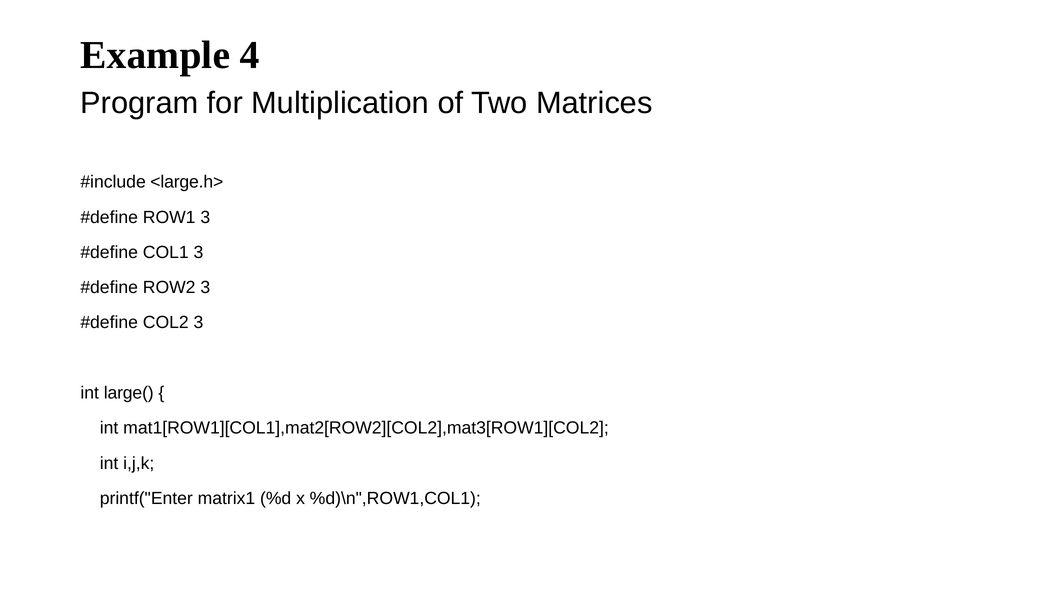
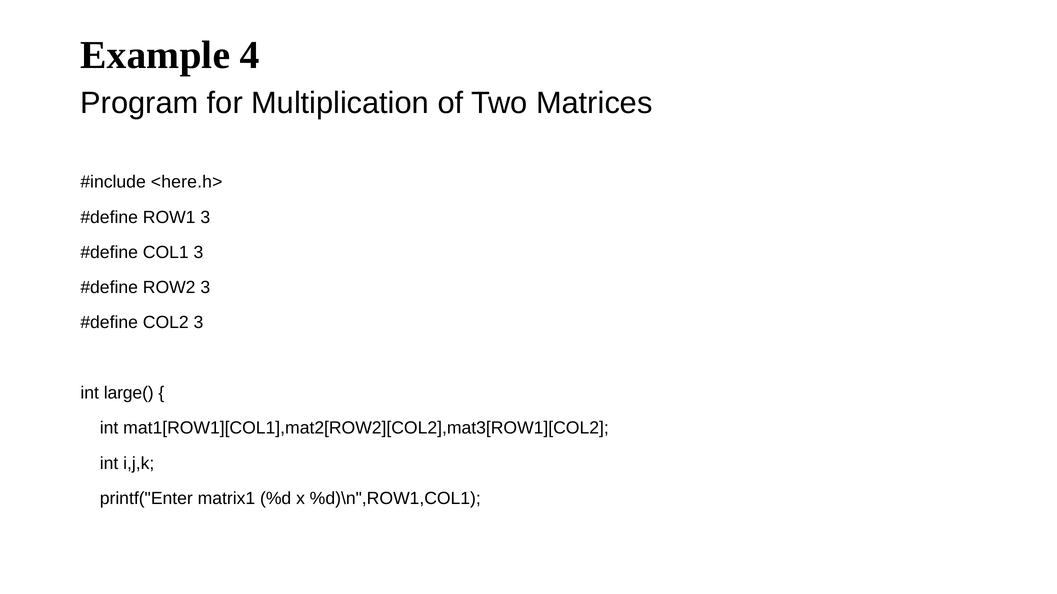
<large.h>: <large.h> -> <here.h> (187, 182)
